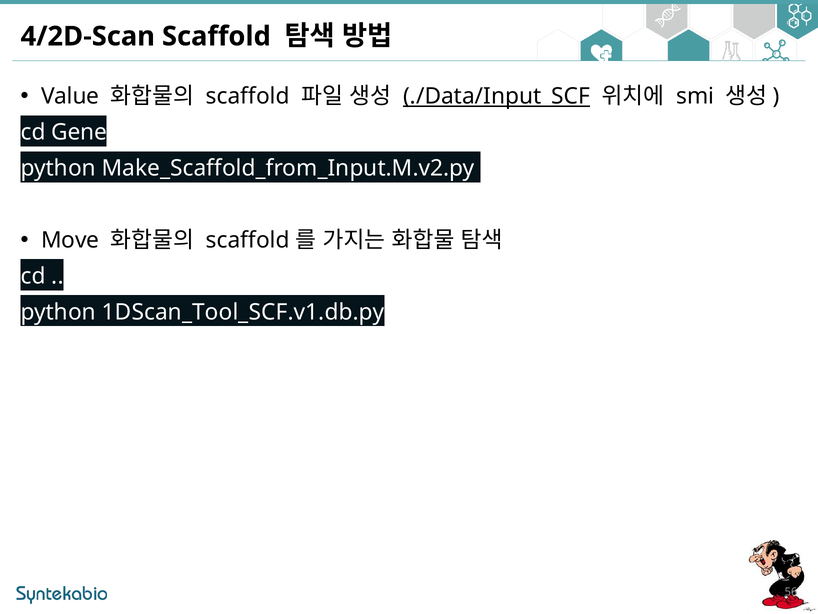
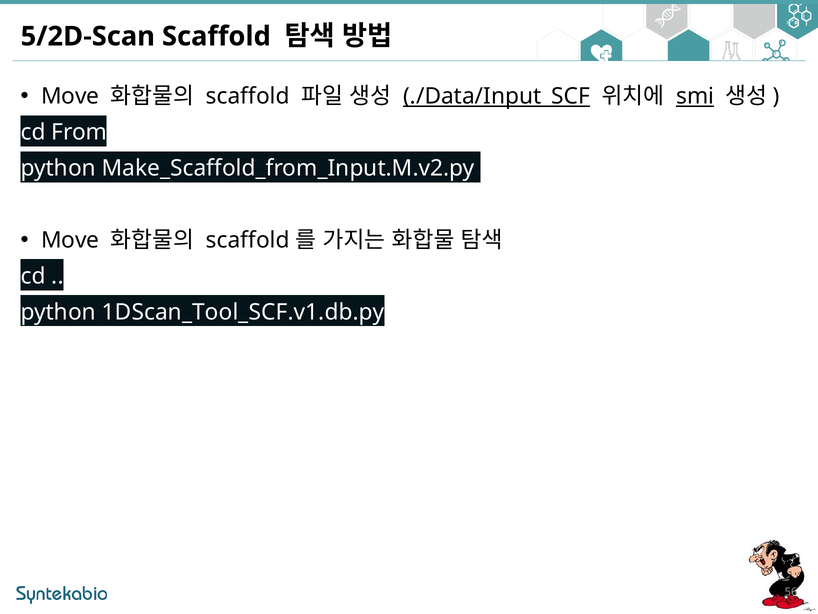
4/2D-Scan: 4/2D-Scan -> 5/2D-Scan (88, 36)
Value: Value -> Move (70, 96)
smi underline: none -> present (695, 96)
Gene: Gene -> From (79, 132)
